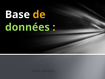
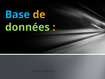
Base colour: white -> light blue (17, 15)
